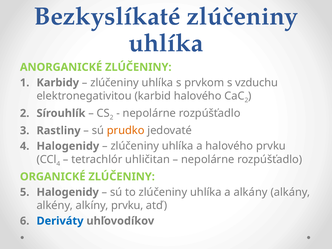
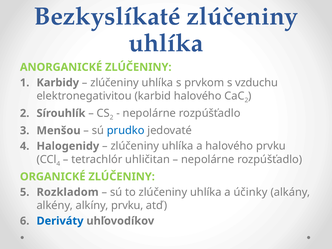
Rastliny: Rastliny -> Menšou (59, 131)
prudko colour: orange -> blue (126, 131)
Halogenidy: Halogenidy -> Rozkladom (68, 192)
a alkány: alkány -> účinky (251, 192)
